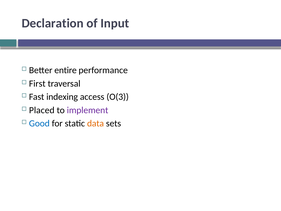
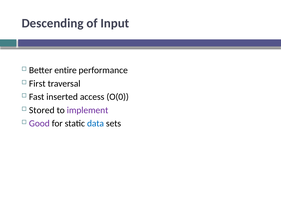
Declaration: Declaration -> Descending (53, 23)
indexing: indexing -> inserted (62, 97)
O(3: O(3 -> O(0 (118, 97)
Placed: Placed -> Stored (42, 110)
Good colour: blue -> purple (39, 123)
data colour: orange -> blue (95, 123)
